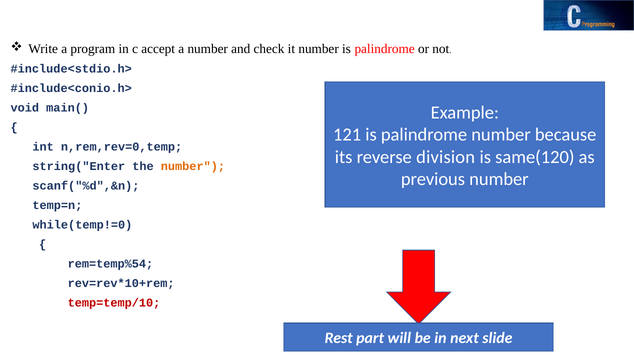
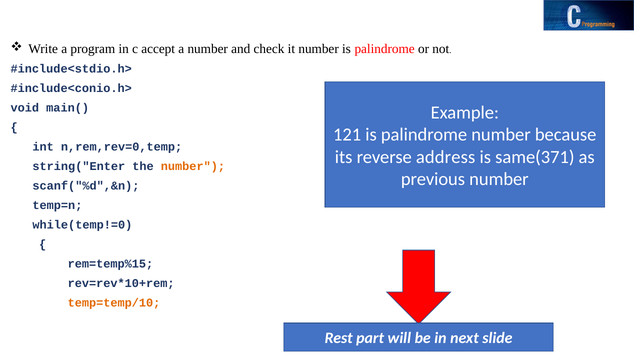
division: division -> address (446, 157)
same(120: same(120 -> same(371 (535, 157)
rem=temp%54: rem=temp%54 -> rem=temp%15 (110, 263)
temp=temp/10 colour: red -> orange (114, 302)
